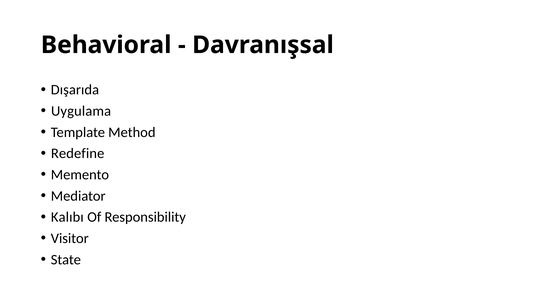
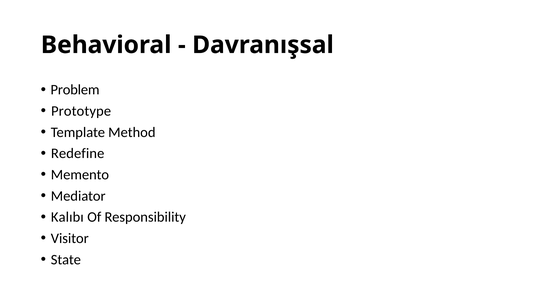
Dışarıda: Dışarıda -> Problem (75, 90)
Uygulama: Uygulama -> Prototype (81, 111)
